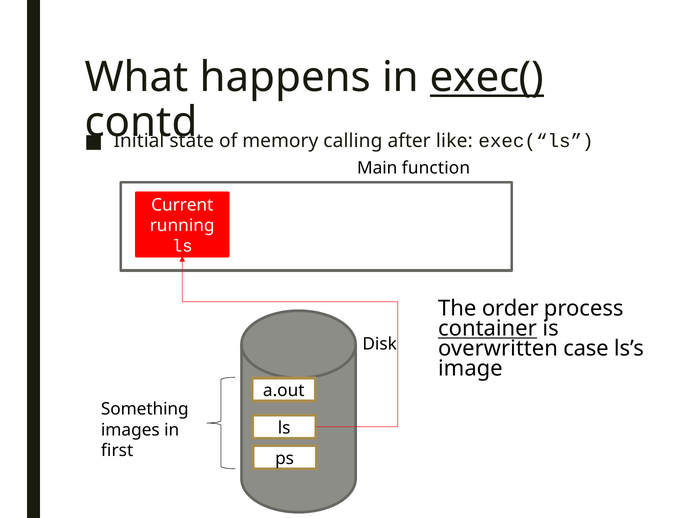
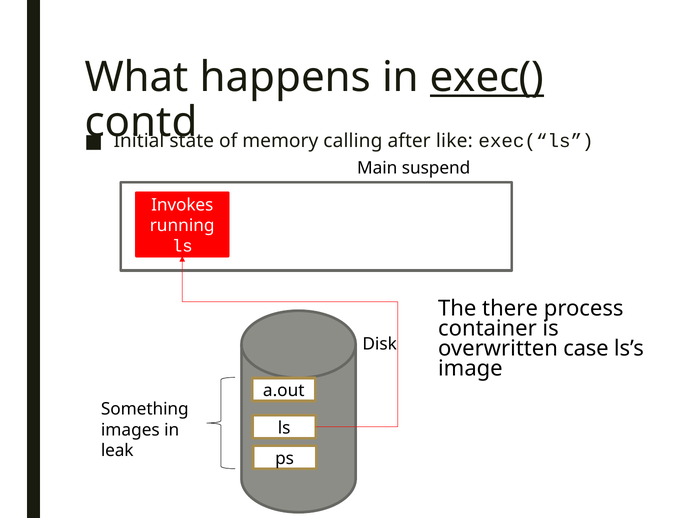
function: function -> suspend (436, 168)
Current: Current -> Invokes (182, 205)
order: order -> there (510, 308)
container underline: present -> none (487, 328)
first: first -> leak (117, 450)
